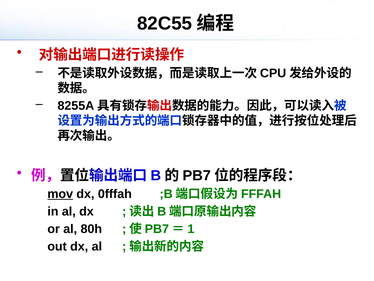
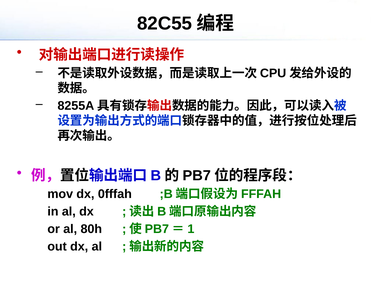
mov underline: present -> none (60, 194)
